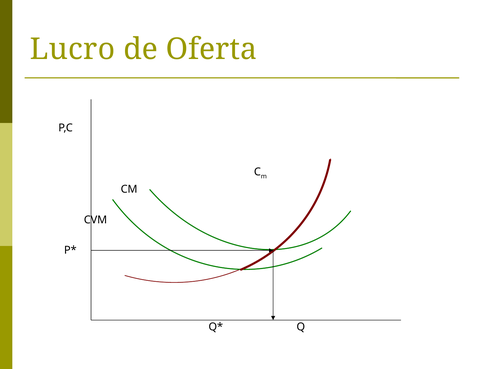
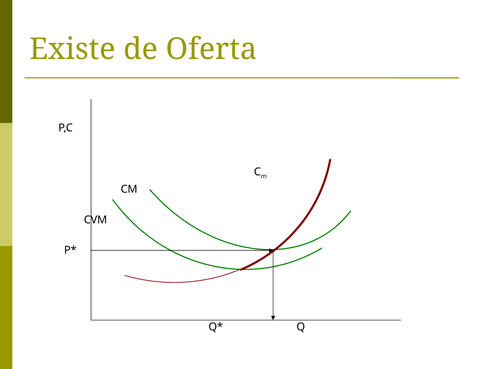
Lucro: Lucro -> Existe (73, 49)
